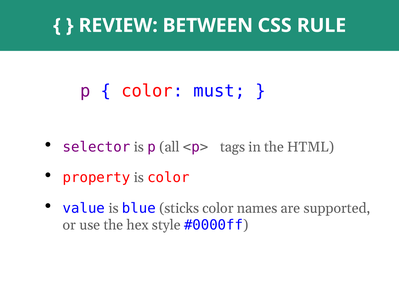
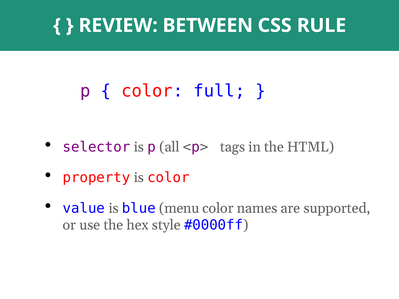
must: must -> full (219, 91)
sticks: sticks -> menu (179, 208)
